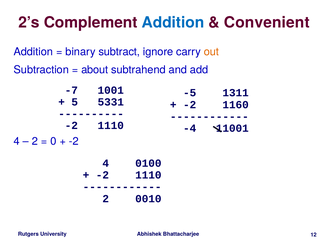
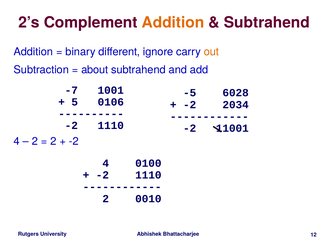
Addition colour: blue -> orange (173, 23)
Convenient: Convenient -> Subtrahend (267, 23)
subtract: subtract -> different (119, 52)
1311: 1311 -> 6028 (236, 93)
5331: 5331 -> 0106 (111, 102)
1160: 1160 -> 2034 (236, 105)
-4: -4 -> -2 (190, 128)
0: 0 -> 2 (53, 141)
